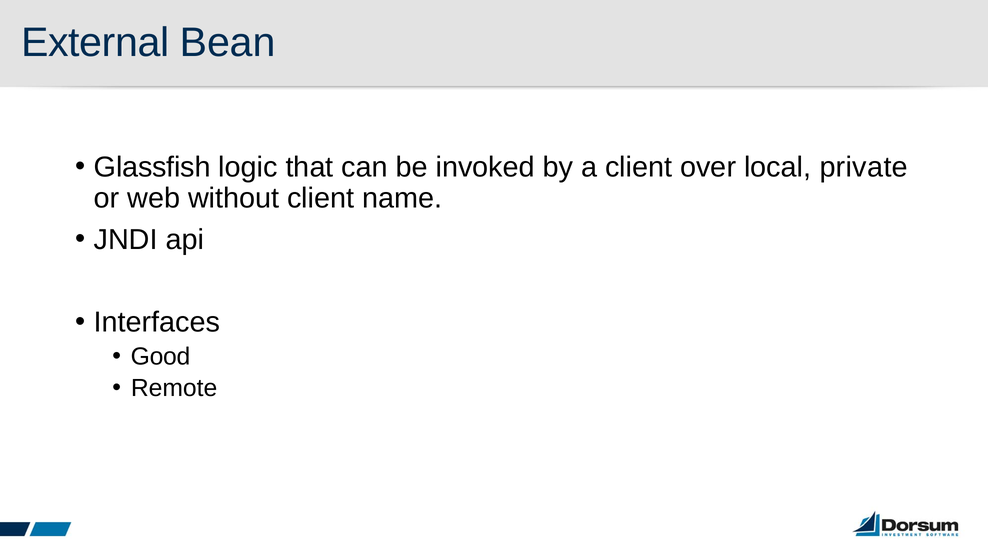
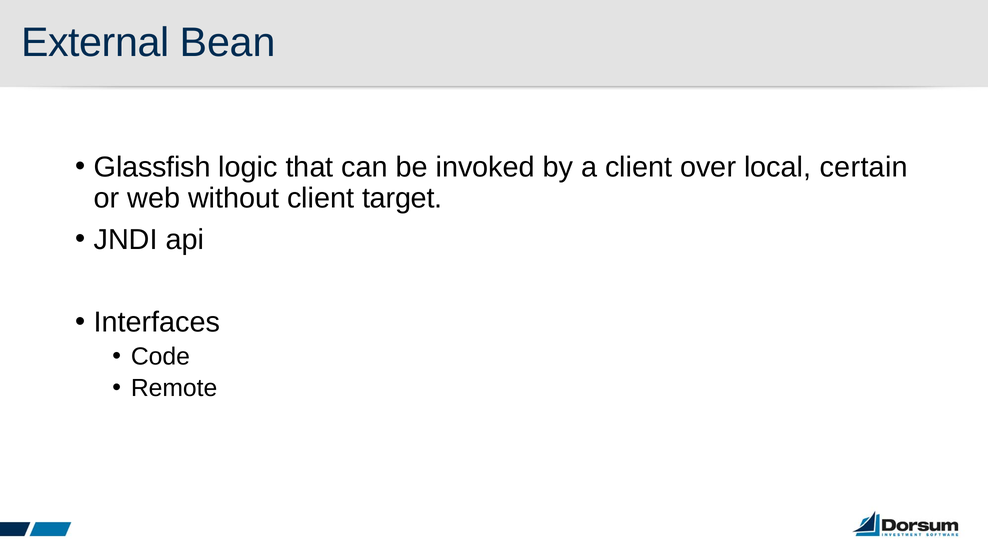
private: private -> certain (864, 167)
name: name -> target (402, 198)
Good: Good -> Code (160, 356)
